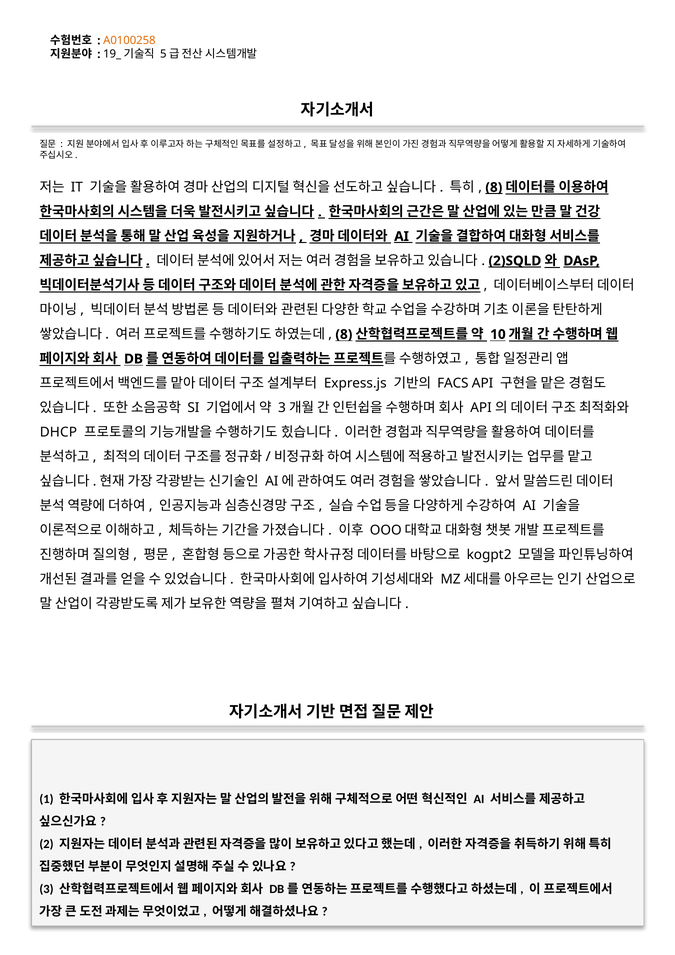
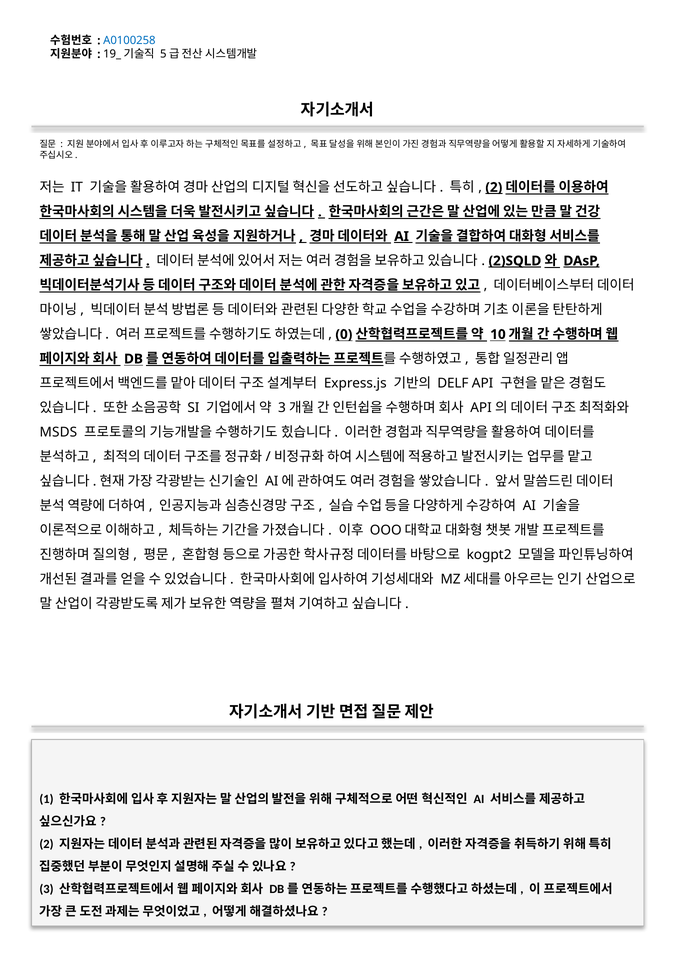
A0100258 colour: orange -> blue (129, 41)
8: 8 -> 2 (494, 187)
8: 8 -> 0 (344, 334)
FACS: FACS -> DELF (453, 383)
DHCP: DHCP -> MSDS (58, 432)
